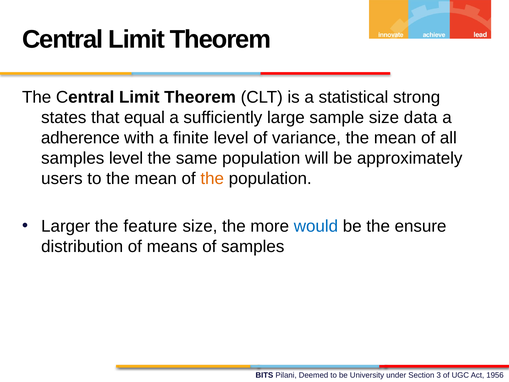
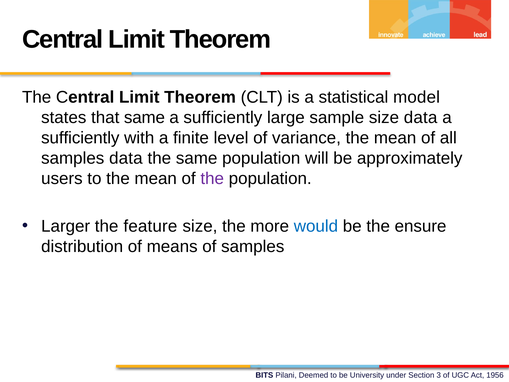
strong: strong -> model (417, 97)
that equal: equal -> same (144, 117)
adherence: adherence -> sufficiently (80, 138)
samples level: level -> data (126, 158)
the colour: orange -> purple (212, 179)
